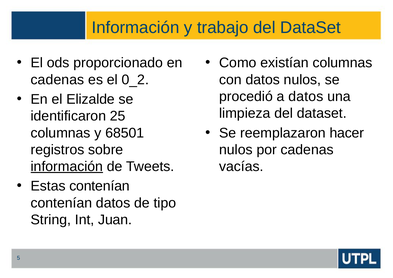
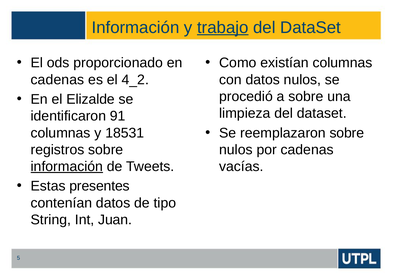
trabajo underline: none -> present (223, 28)
0_2: 0_2 -> 4_2 (135, 80)
a datos: datos -> sobre (306, 96)
25: 25 -> 91 (118, 116)
reemplazaron hacer: hacer -> sobre (347, 133)
68501: 68501 -> 18531 (125, 133)
Estas contenían: contenían -> presentes (100, 186)
